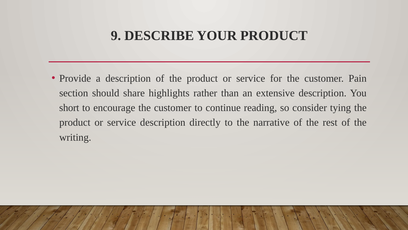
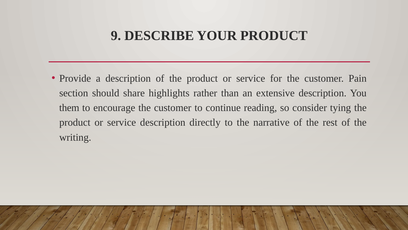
short: short -> them (69, 108)
